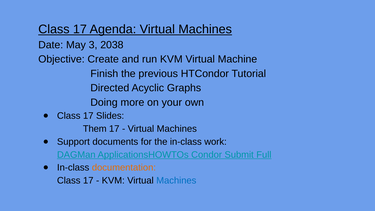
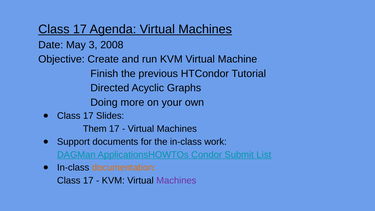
2038: 2038 -> 2008 (112, 45)
Full: Full -> List (264, 155)
Machines colour: blue -> purple (176, 181)
